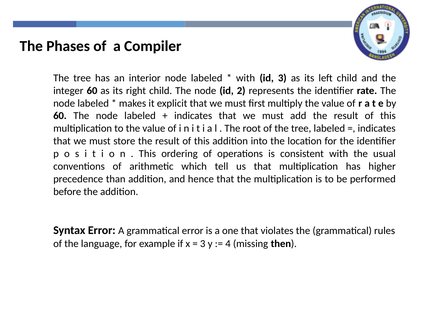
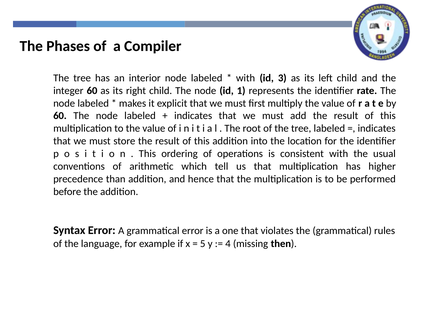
2: 2 -> 1 (241, 91)
3: 3 -> 5 (203, 243)
